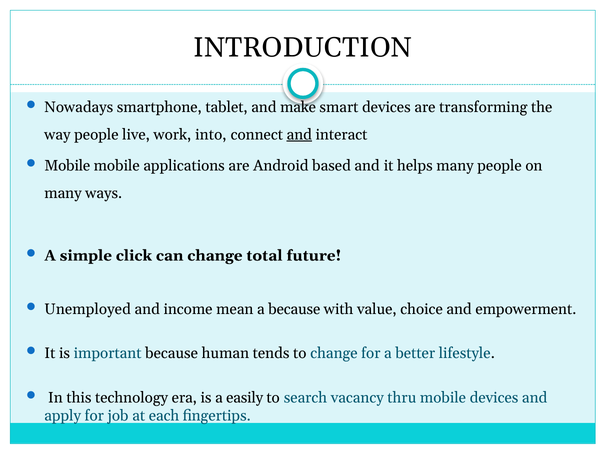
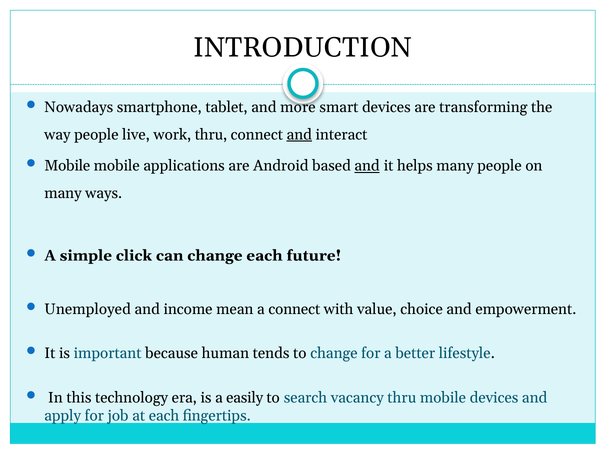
make: make -> more (298, 107)
work into: into -> thru (211, 135)
and underline: none -> present (367, 166)
change total: total -> each (264, 256)
a because: because -> connect (294, 309)
